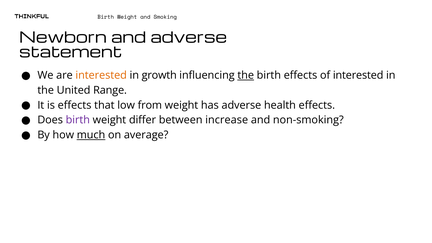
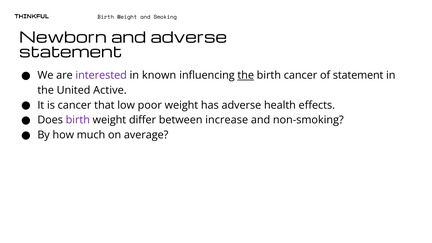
interested colour: orange -> purple (101, 75)
growth: growth -> known (159, 75)
birth effects: effects -> cancer (301, 75)
of interested: interested -> statement (358, 75)
Range: Range -> Active (110, 90)
is effects: effects -> cancer (75, 105)
from: from -> poor (150, 105)
much underline: present -> none (91, 135)
